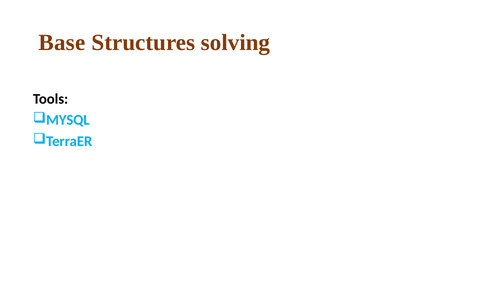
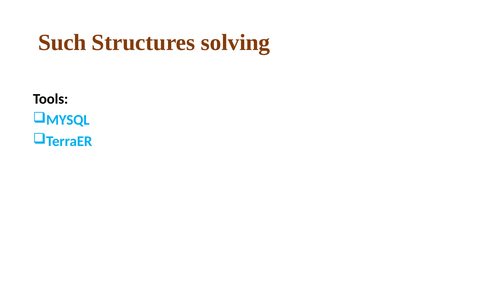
Base: Base -> Such (62, 42)
